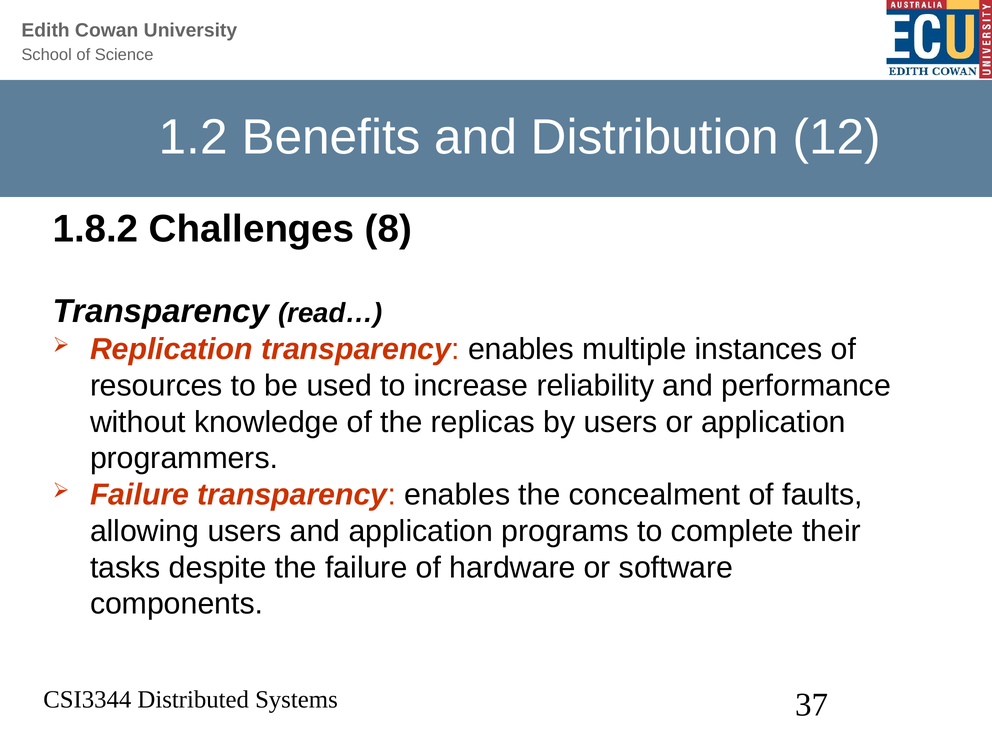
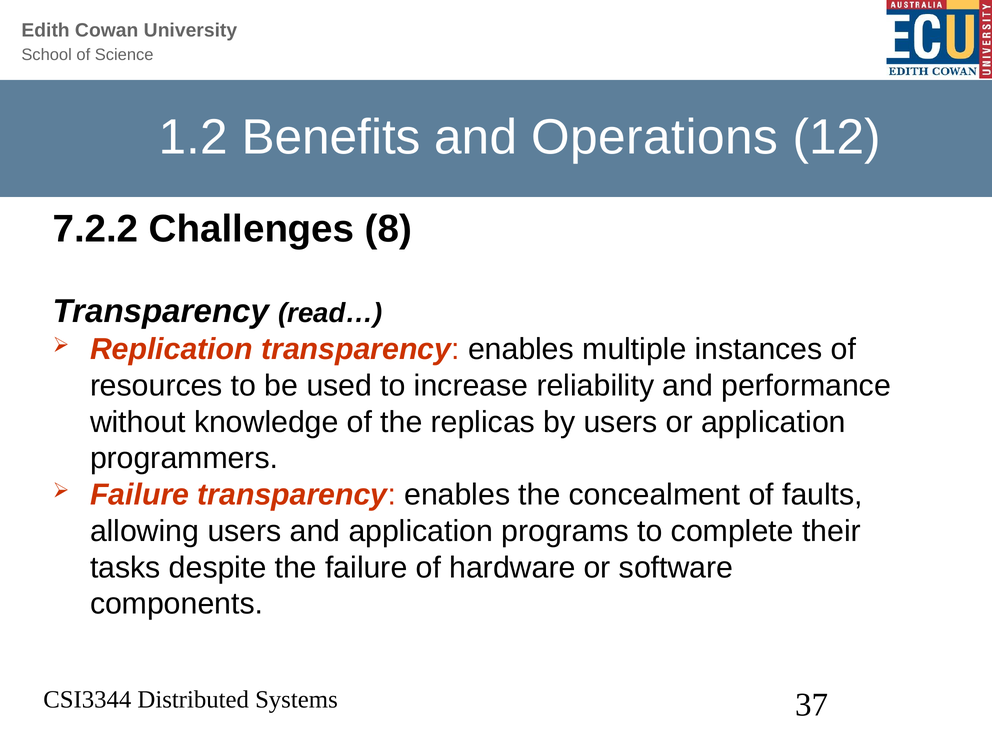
Distribution: Distribution -> Operations (655, 137)
1.8.2: 1.8.2 -> 7.2.2 (96, 229)
